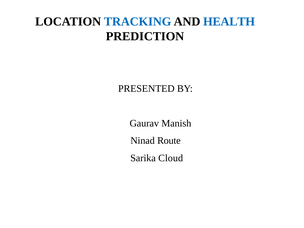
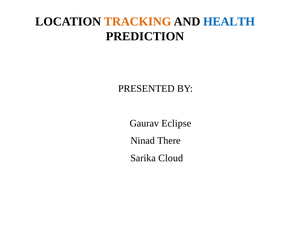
TRACKING colour: blue -> orange (138, 22)
Manish: Manish -> Eclipse (176, 123)
Route: Route -> There (169, 141)
